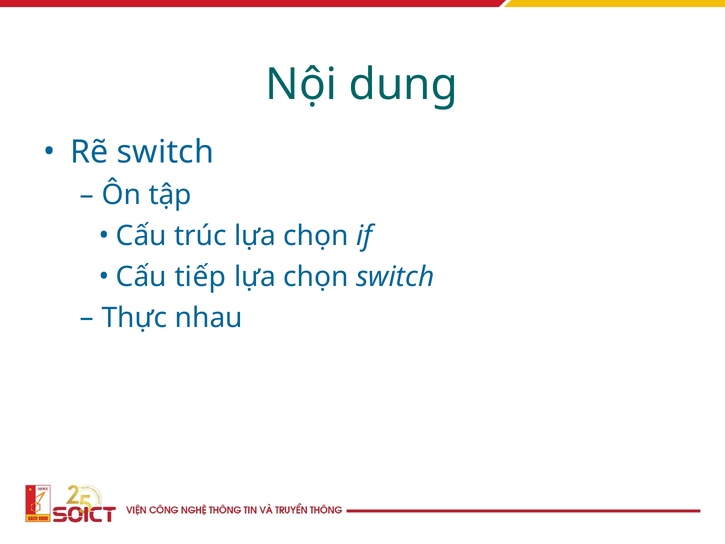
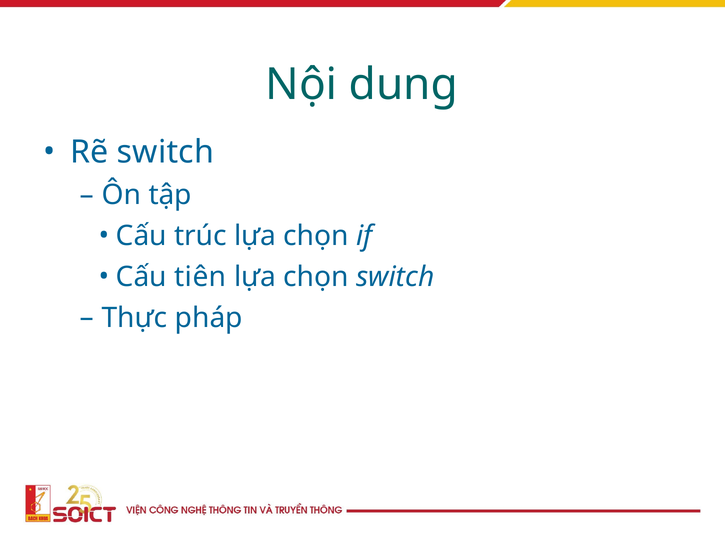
tiếp: tiếp -> tiên (200, 277)
nhau: nhau -> pháp (209, 318)
